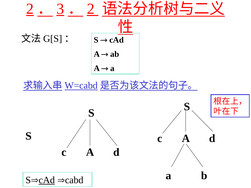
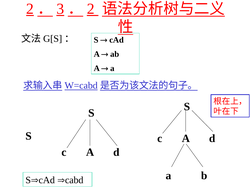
cAd underline: present -> none (47, 180)
